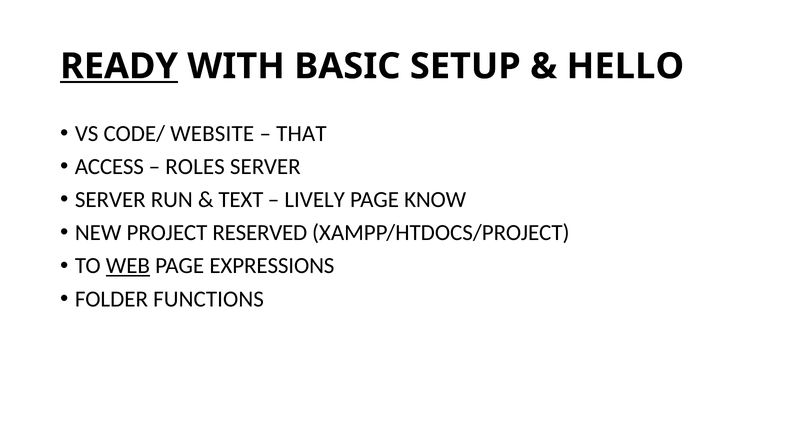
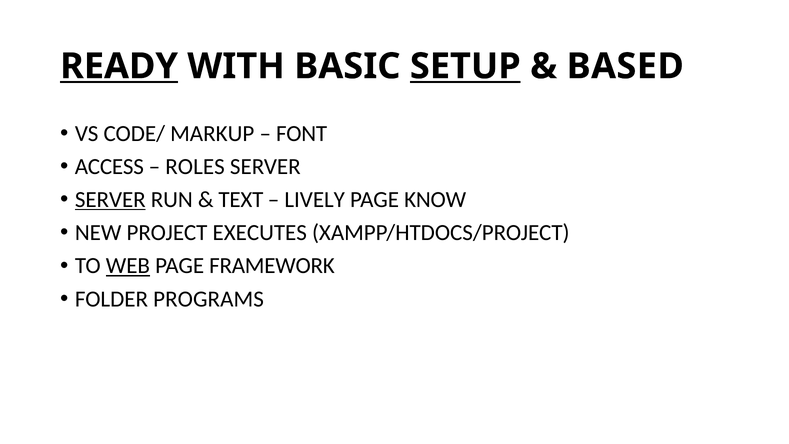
SETUP underline: none -> present (465, 66)
HELLO: HELLO -> BASED (625, 66)
WEBSITE: WEBSITE -> MARKUP (212, 133)
THAT: THAT -> FONT (302, 133)
SERVER underline: none -> present (110, 200)
RESERVED: RESERVED -> EXECUTES (260, 233)
EXPRESSIONS: EXPRESSIONS -> FRAMEWORK (272, 266)
FUNCTIONS: FUNCTIONS -> PROGRAMS (209, 299)
